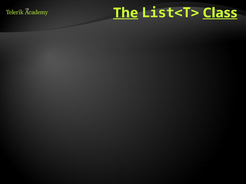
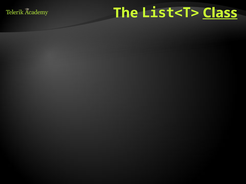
The underline: present -> none (126, 13)
